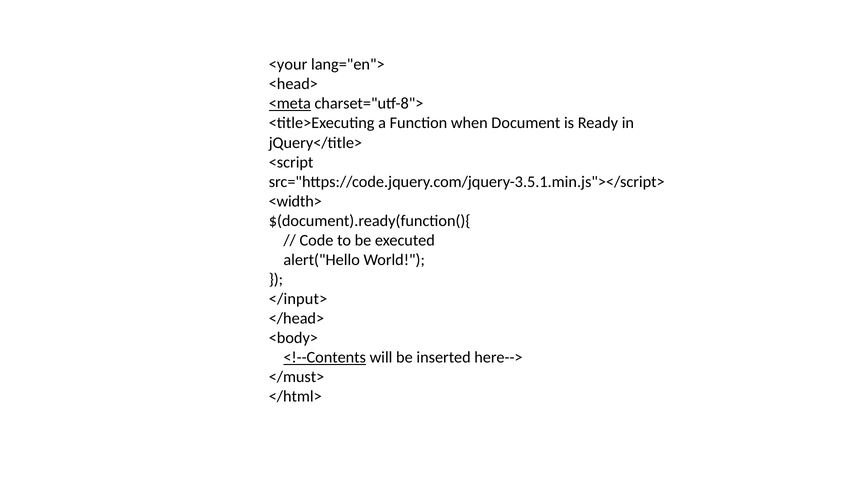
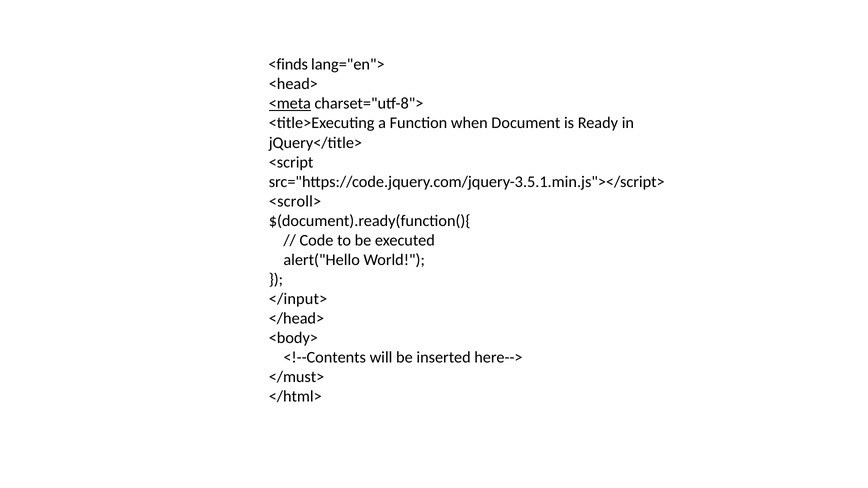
<your: <your -> <finds (288, 65)
<width>: <width> -> <scroll> (295, 201)
<!--Contents underline: present -> none (325, 358)
